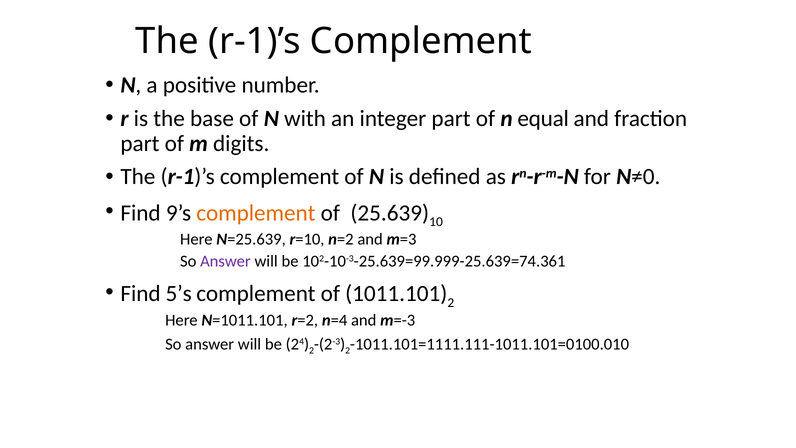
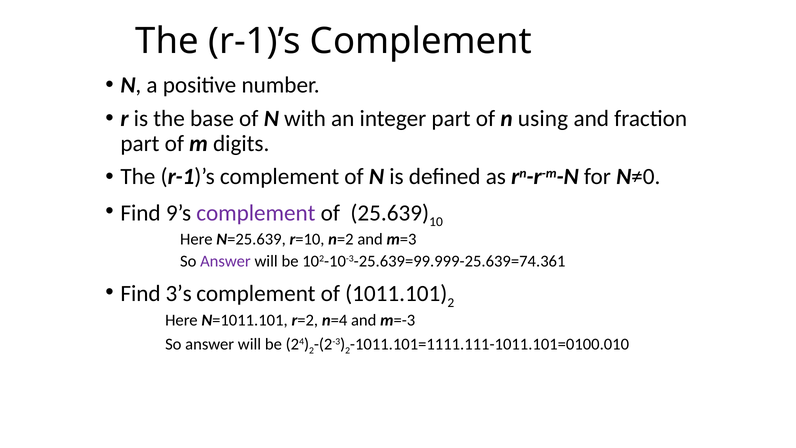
equal: equal -> using (543, 118)
complement colour: orange -> purple (256, 213)
5’s: 5’s -> 3’s (179, 294)
